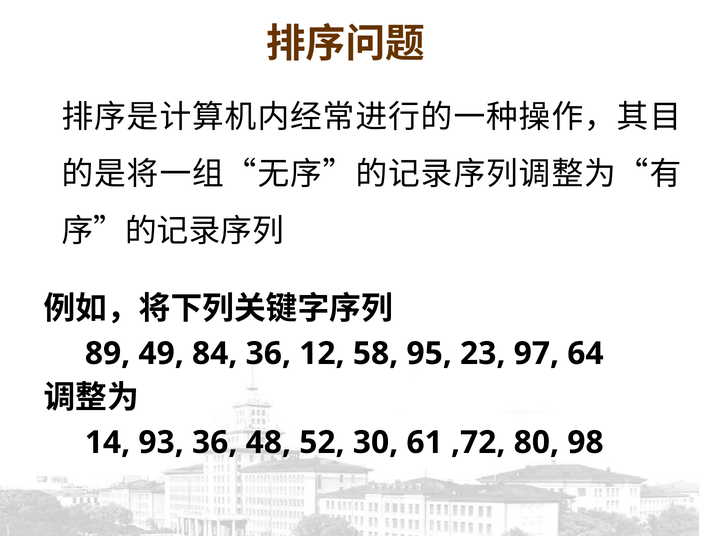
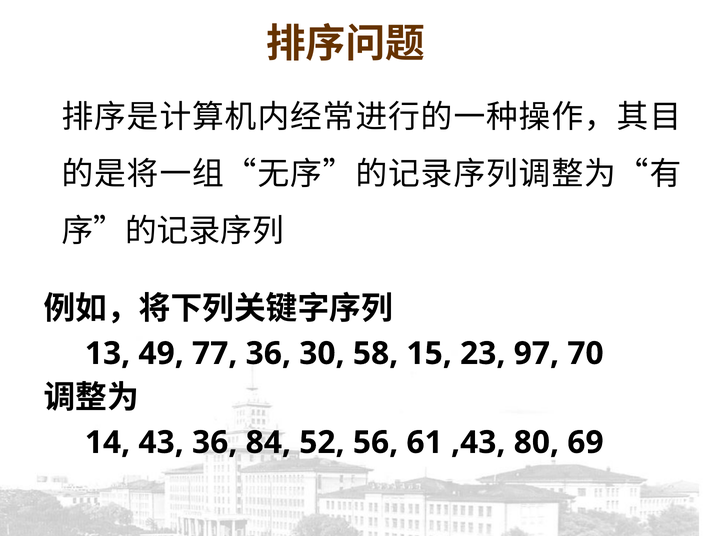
89: 89 -> 13 (108, 353)
84: 84 -> 77 (215, 353)
12: 12 -> 30 (322, 353)
95: 95 -> 15 (429, 353)
64: 64 -> 70 (585, 353)
93: 93 -> 43 (161, 442)
48: 48 -> 84 (268, 442)
30: 30 -> 56 (376, 442)
,72: ,72 -> ,43 (478, 442)
98: 98 -> 69 (585, 442)
